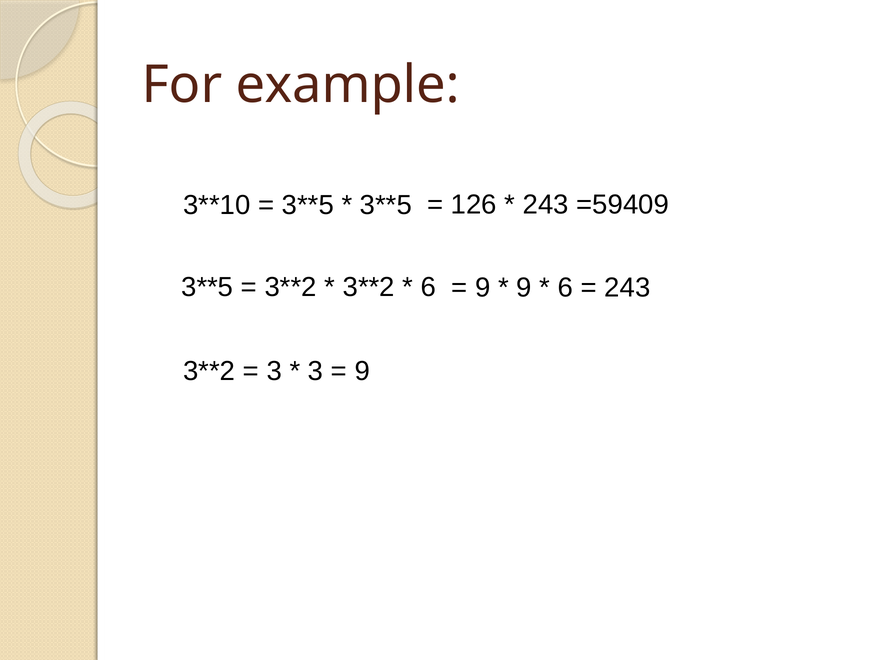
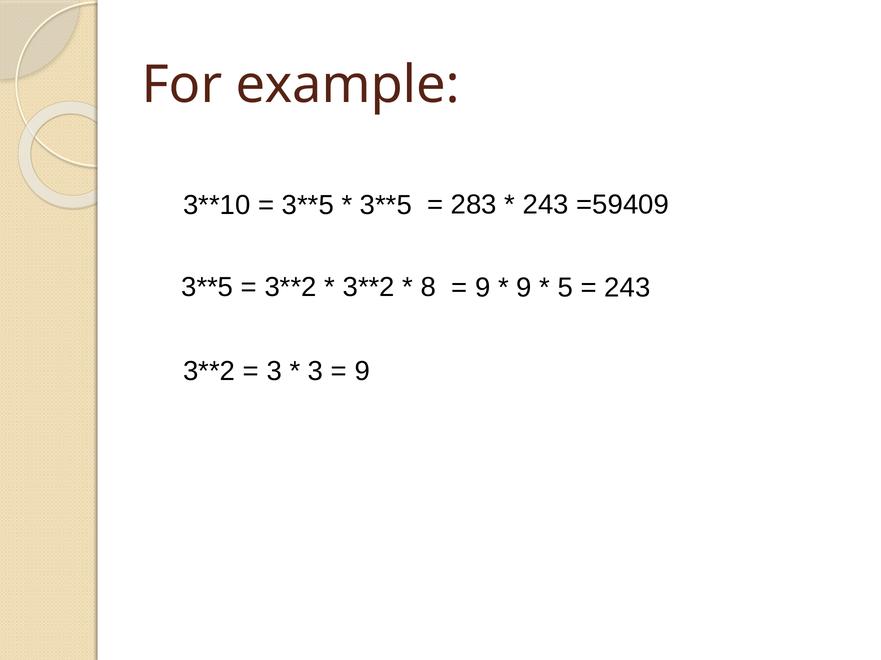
126: 126 -> 283 (474, 205)
6: 6 -> 8 (428, 288)
6: 6 -> 5 (565, 288)
